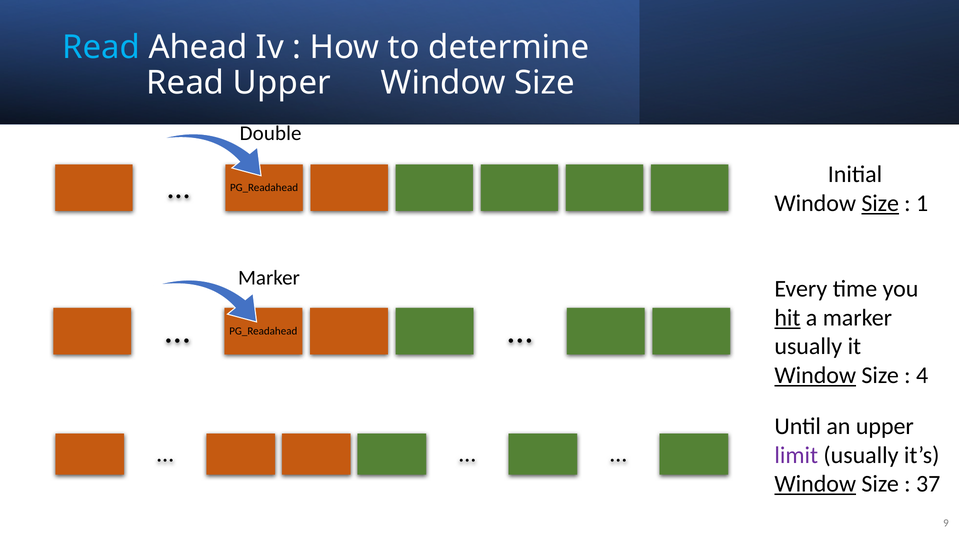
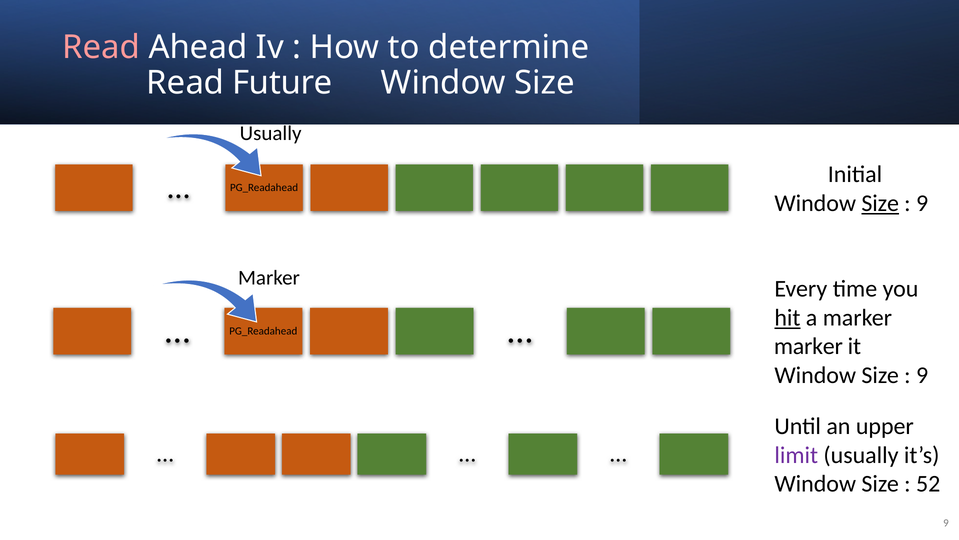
Read colour: light blue -> pink (101, 47)
Read Upper: Upper -> Future (282, 83)
Double: Double -> Usually (271, 133)
1: 1 -> 9 (922, 203)
usually: usually -> marker (808, 346)
Window underline: present -> none (815, 375)
4: 4 -> 9 (922, 375)
Window underline: present -> none (815, 484)
37: 37 -> 52 (928, 484)
